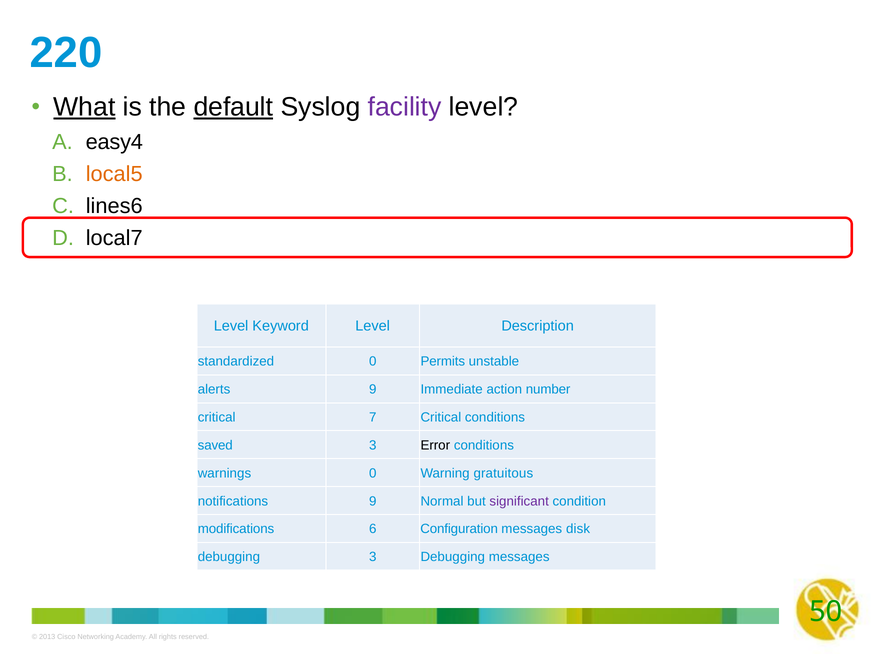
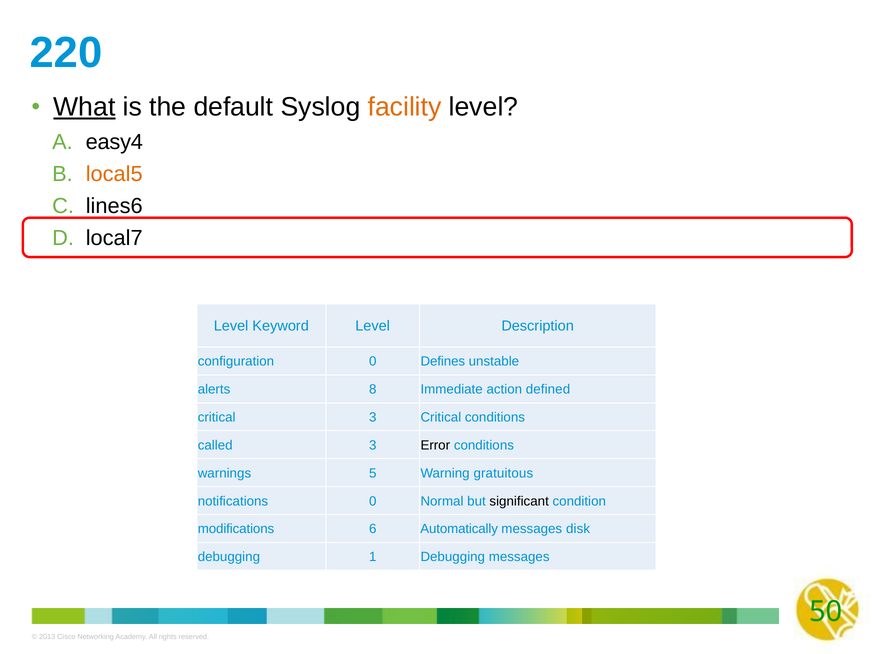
default underline: present -> none (233, 107)
facility colour: purple -> orange (405, 107)
standardized: standardized -> configuration (236, 362)
Permits: Permits -> Defines (443, 362)
alerts 9: 9 -> 8 (373, 389)
number: number -> defined (548, 389)
critical 7: 7 -> 3 (373, 417)
saved: saved -> called (215, 445)
warnings 0: 0 -> 5 (373, 473)
notifications 9: 9 -> 0 (373, 501)
significant colour: purple -> black (519, 501)
Configuration: Configuration -> Automatically (459, 529)
debugging 3: 3 -> 1 (373, 557)
